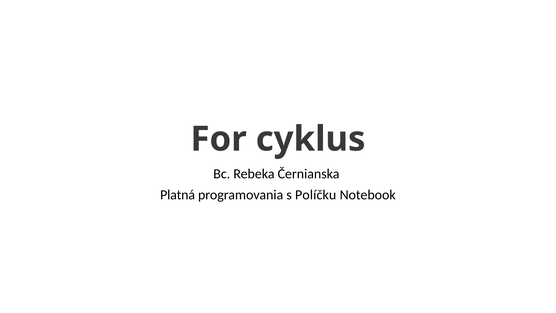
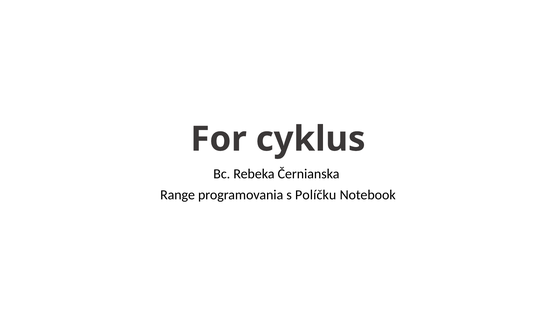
Platná: Platná -> Range (178, 195)
